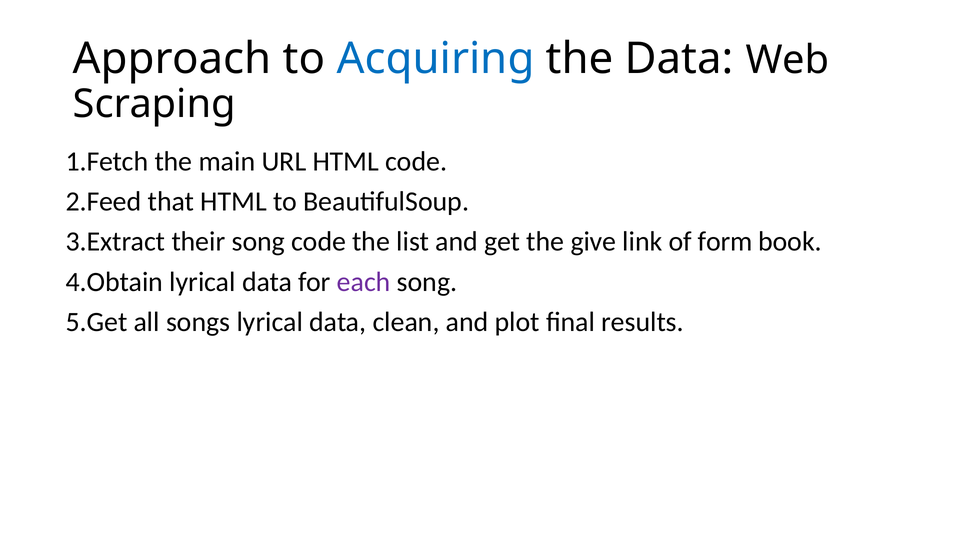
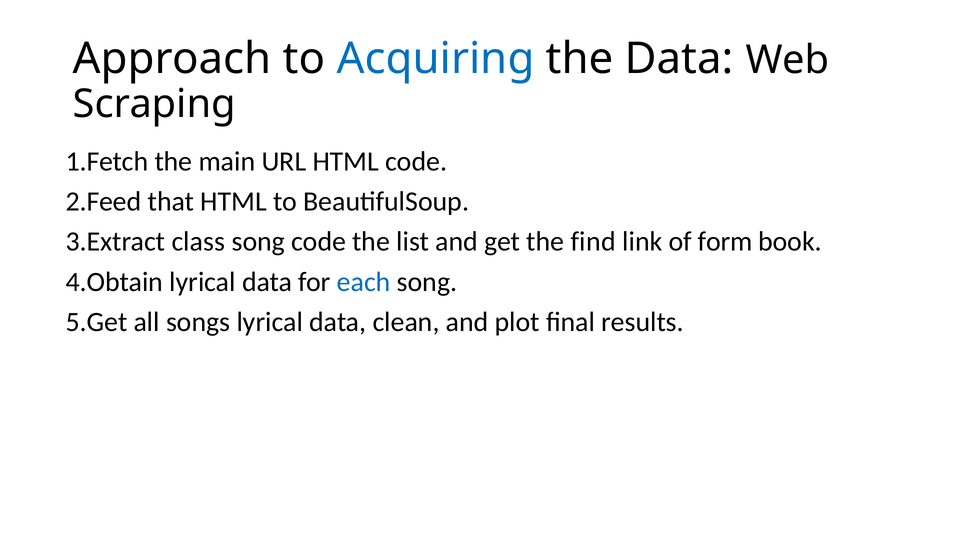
their: their -> class (198, 242)
give: give -> find (593, 242)
each colour: purple -> blue (364, 282)
